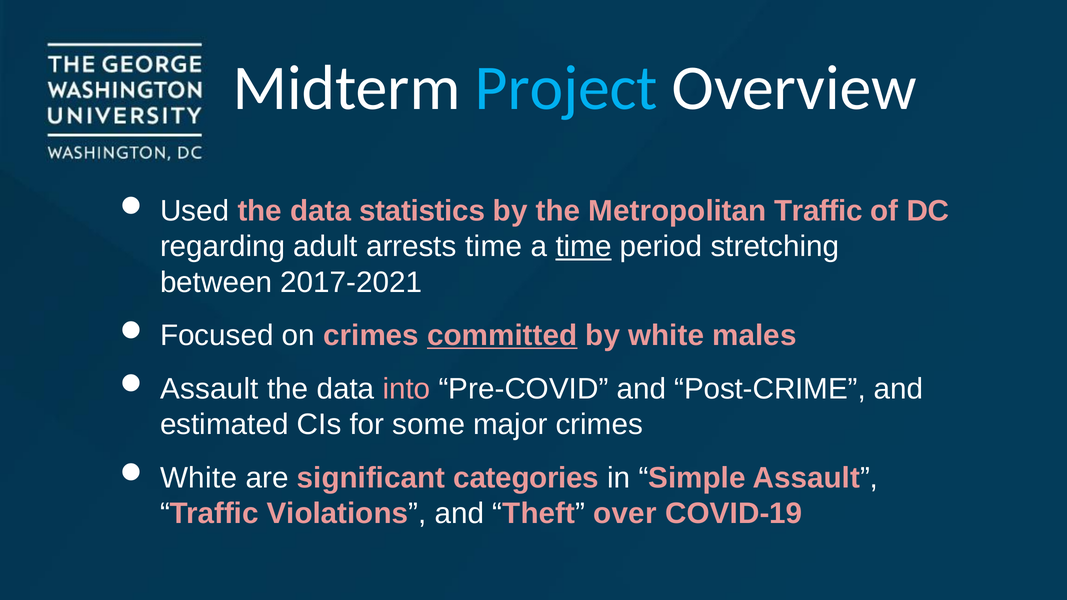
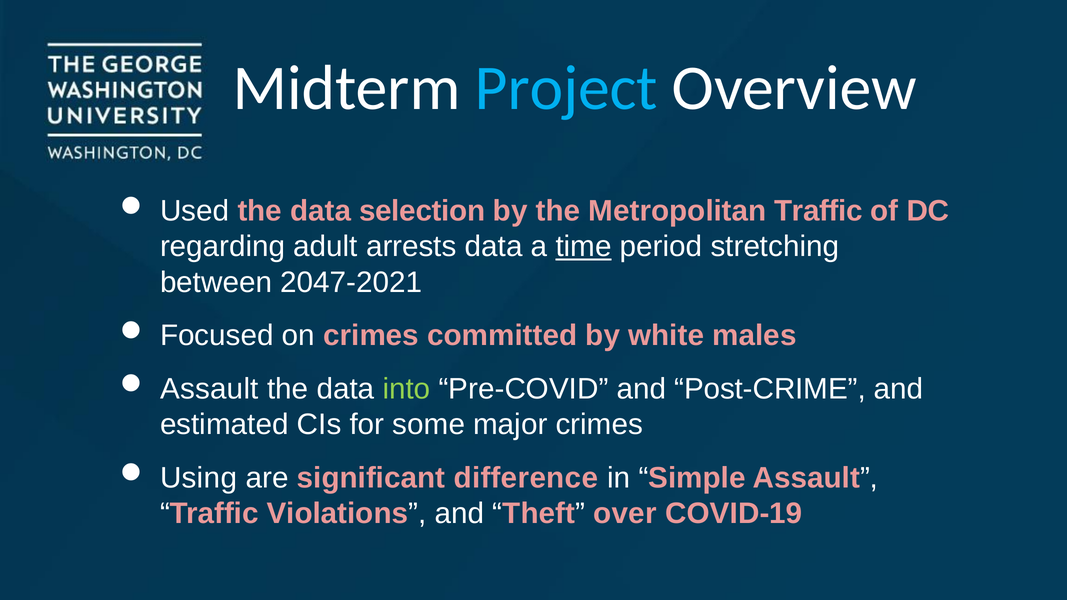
statistics: statistics -> selection (422, 211)
arrests time: time -> data (494, 247)
2017-2021: 2017-2021 -> 2047-2021 (351, 282)
committed underline: present -> none (502, 336)
into colour: pink -> light green (406, 389)
White: White -> Using (199, 478)
categories: categories -> difference (526, 478)
